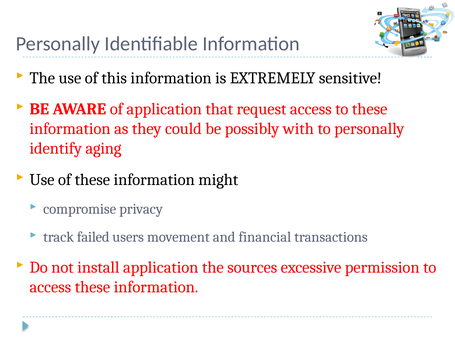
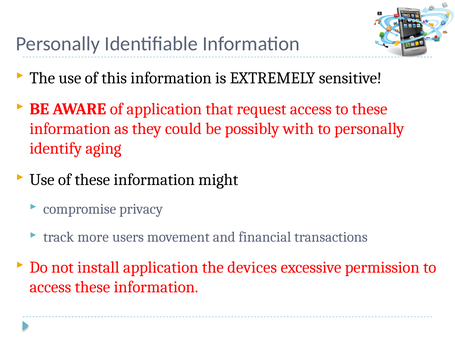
failed: failed -> more (93, 237)
sources: sources -> devices (252, 267)
